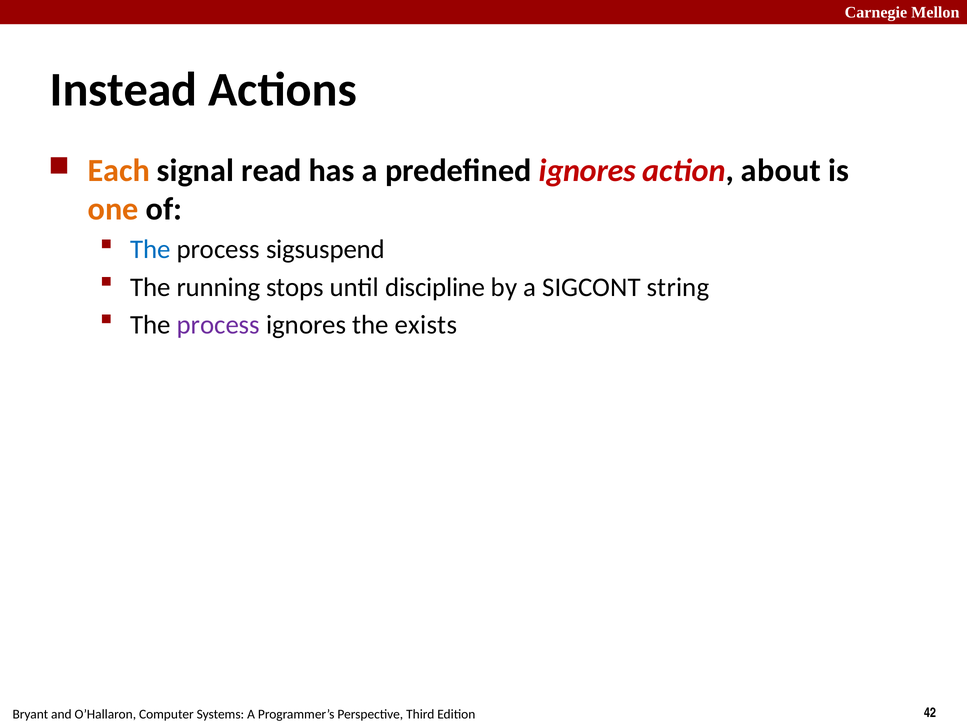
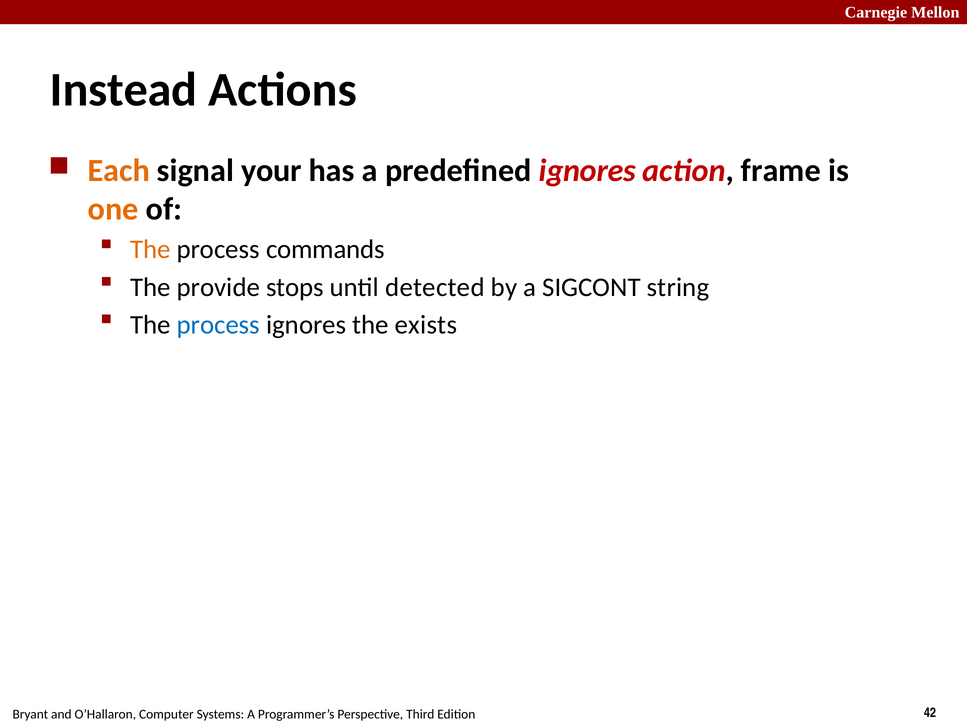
read: read -> your (272, 170)
about: about -> frame (781, 170)
The colour: blue -> orange (150, 250)
sigsuspend: sigsuspend -> commands (325, 250)
running: running -> provide (218, 287)
discipline: discipline -> detected (435, 287)
process colour: purple -> blue (218, 325)
